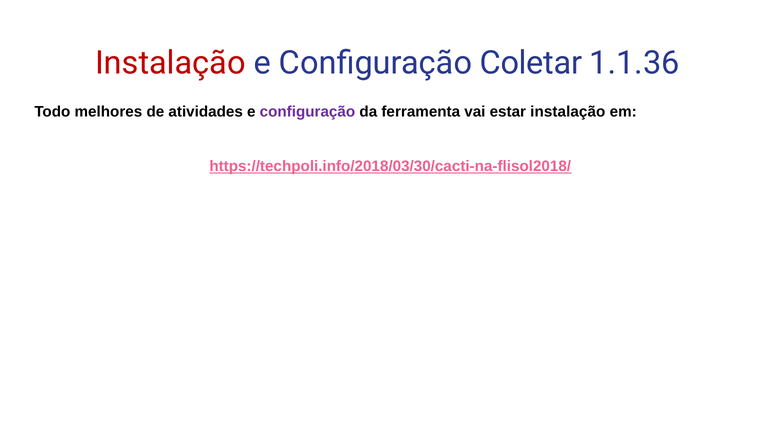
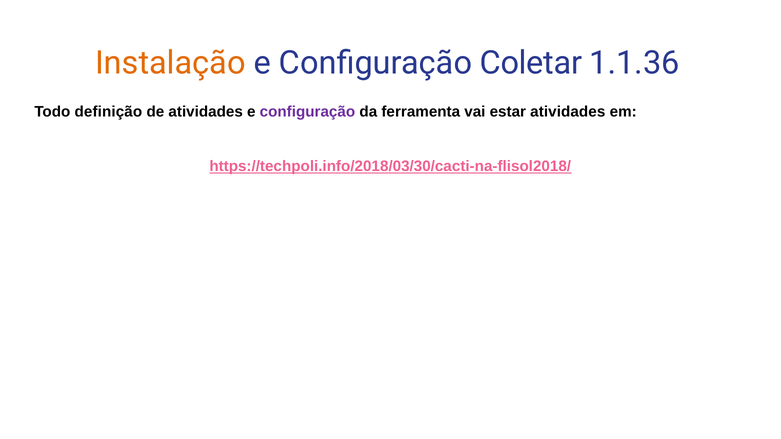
Instalação colour: red -> orange (170, 63)
melhores: melhores -> definição (108, 112)
estar instalação: instalação -> atividades (568, 112)
